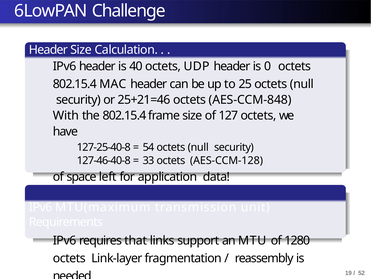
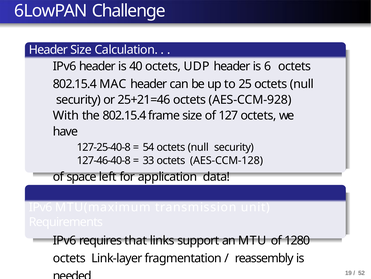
0: 0 -> 6 (268, 66)
AES-CCM-848: AES-CCM-848 -> AES-CCM-928 (250, 100)
